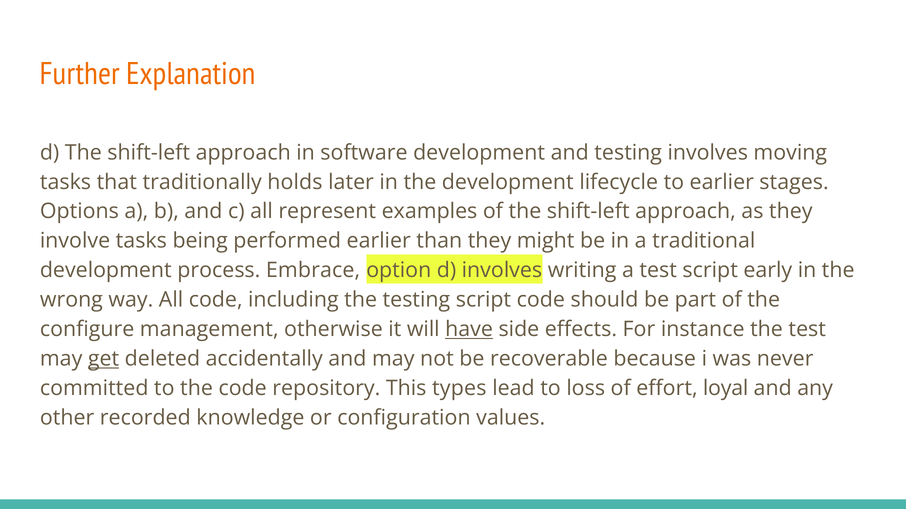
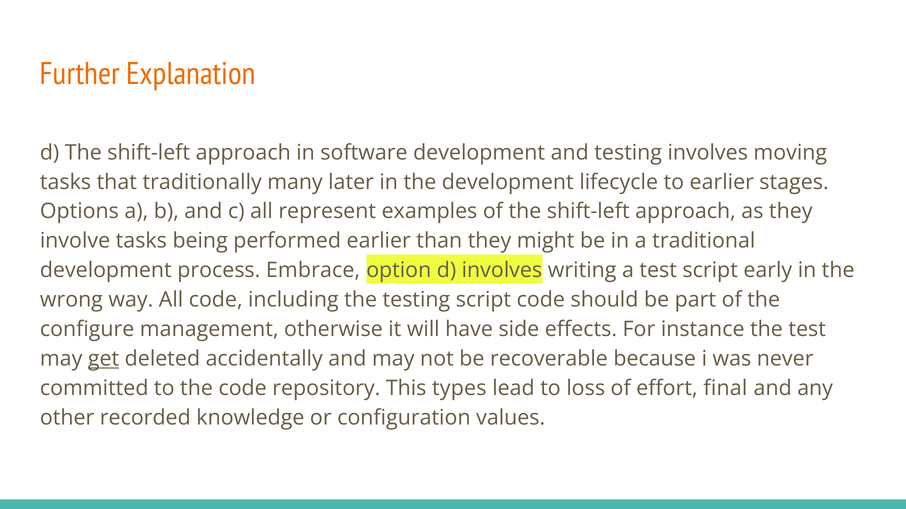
holds: holds -> many (295, 182)
have underline: present -> none (469, 330)
loyal: loyal -> final (725, 389)
